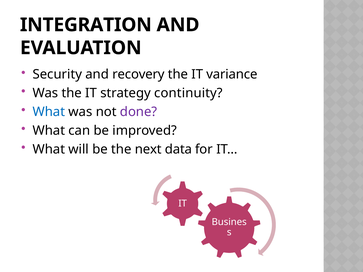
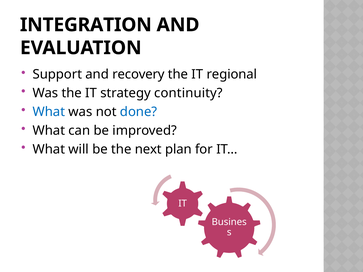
Security: Security -> Support (57, 74)
variance: variance -> regional (232, 74)
done colour: purple -> blue (139, 112)
data: data -> plan (178, 149)
